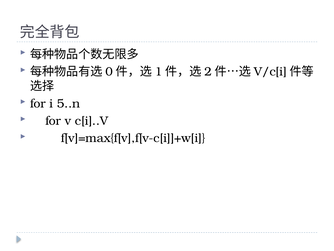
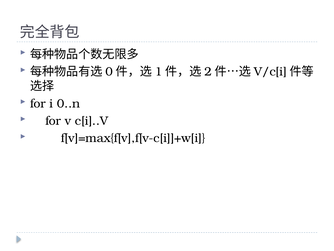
5..n: 5..n -> 0..n (69, 103)
